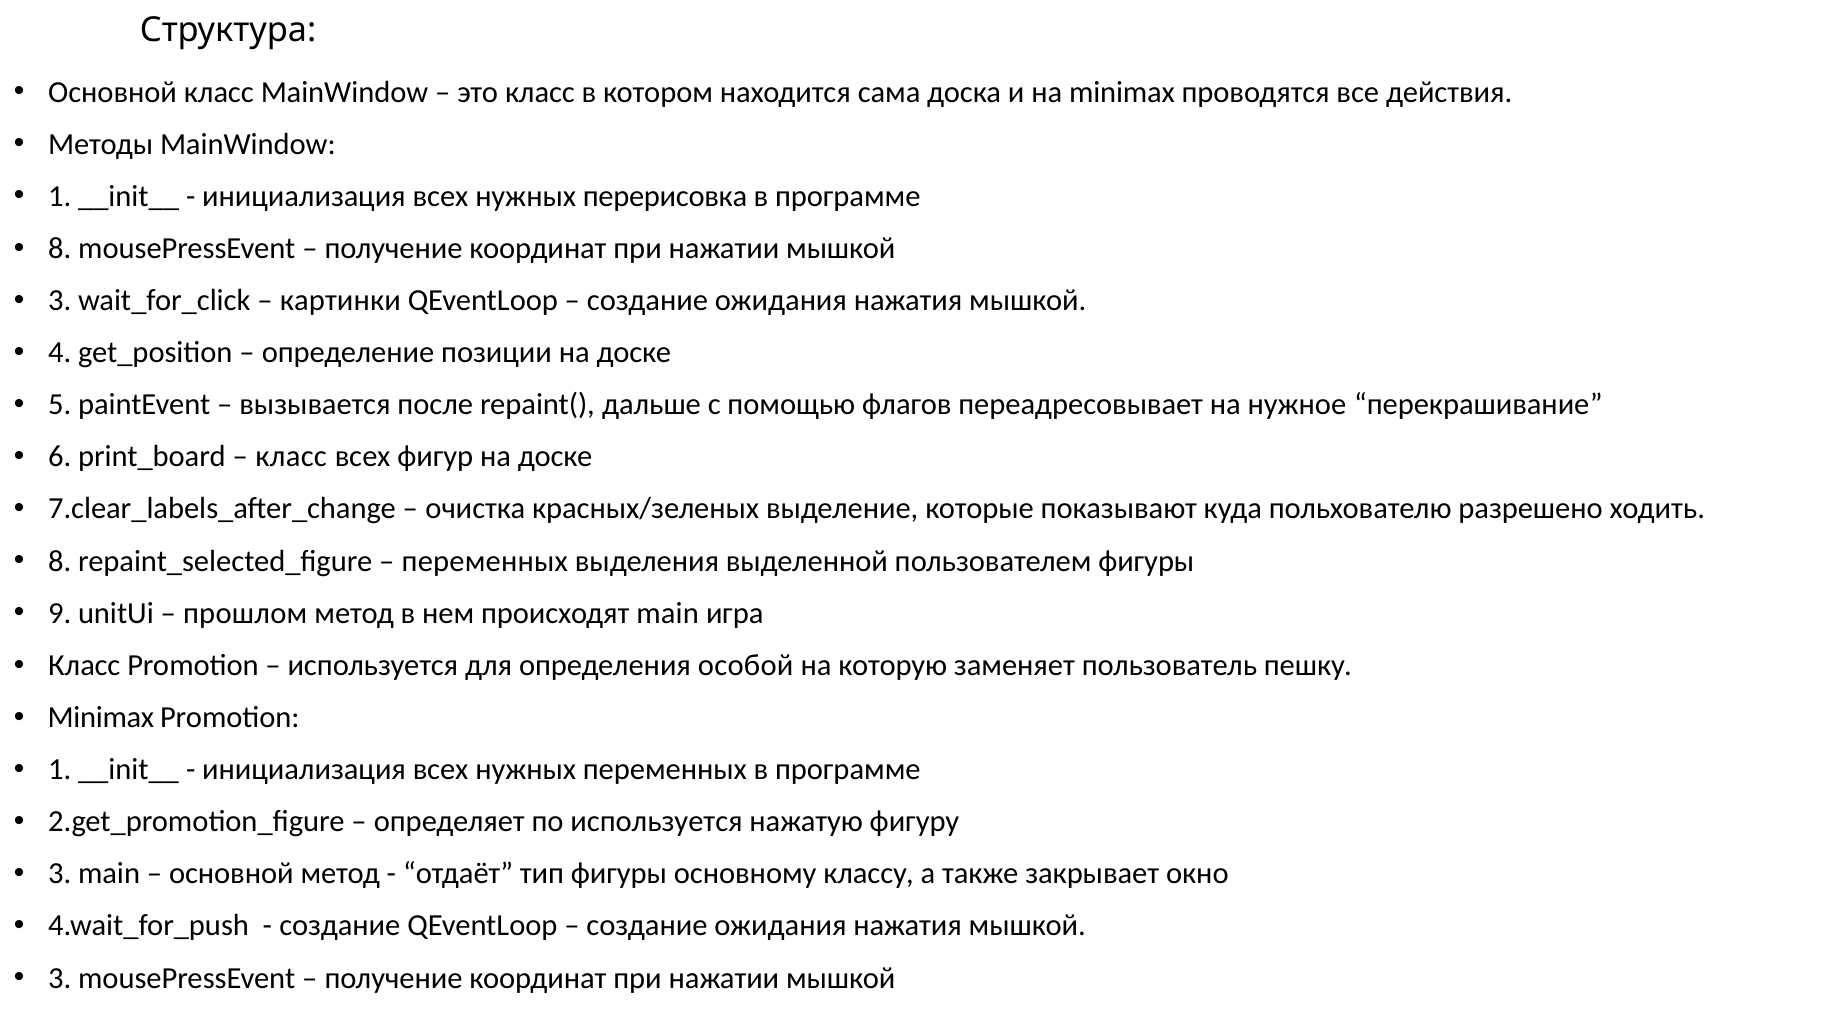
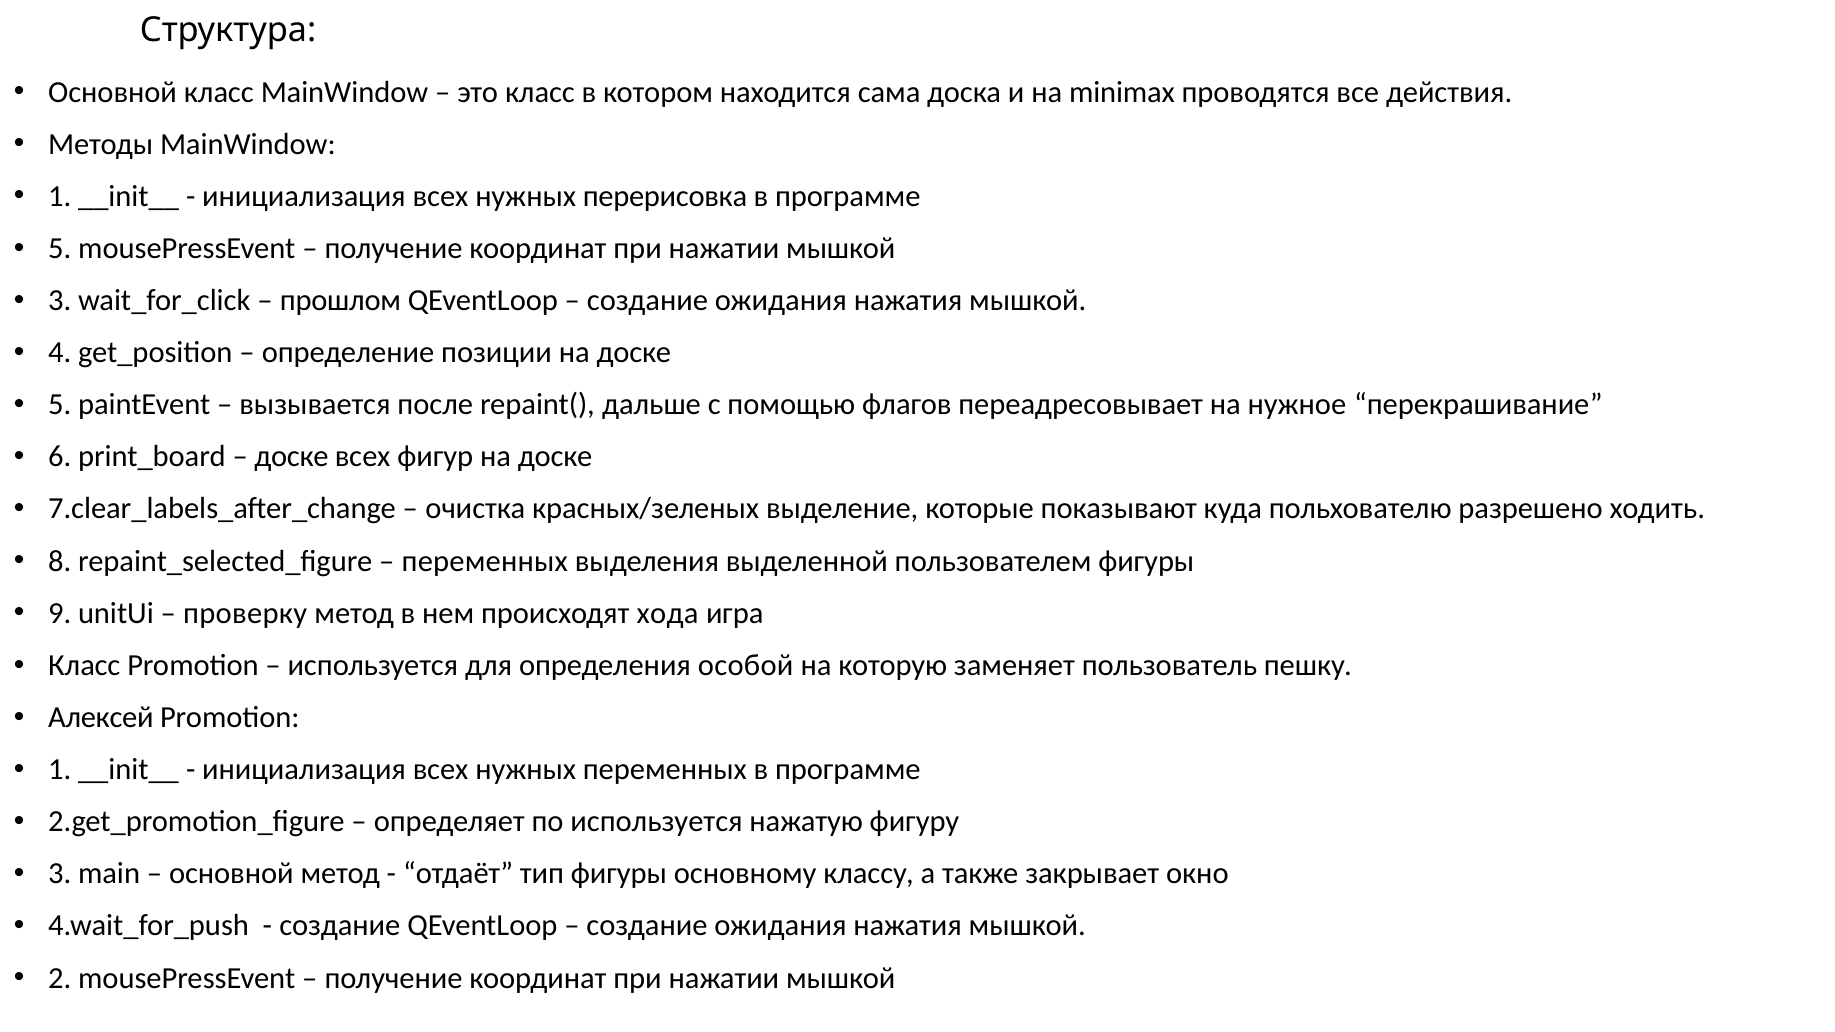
8: 8 -> 5 (60, 248)
картинки: картинки -> прошлом (340, 300)
класс: класс -> доске (291, 457)
прошлом: прошлом -> проверку (245, 613)
происходят main: main -> хода (668, 613)
Minimax: Minimax -> Алексей (101, 717)
3: 3 -> 2 (60, 978)
